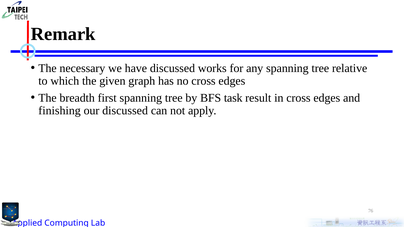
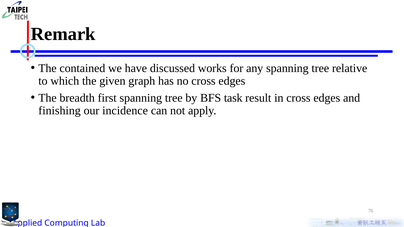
necessary: necessary -> contained (82, 68)
our discussed: discussed -> incidence (125, 111)
